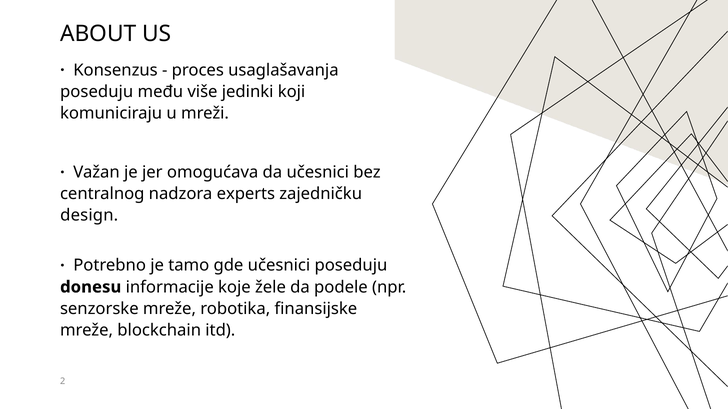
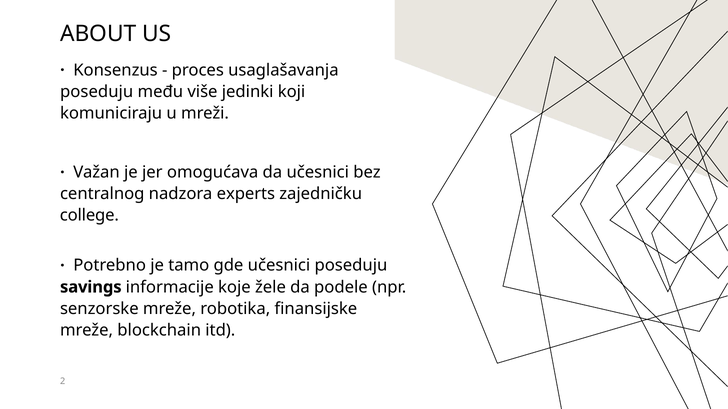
design: design -> college (89, 216)
donesu: donesu -> savings (91, 287)
